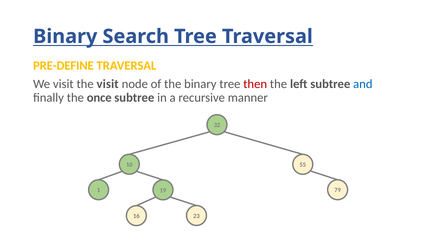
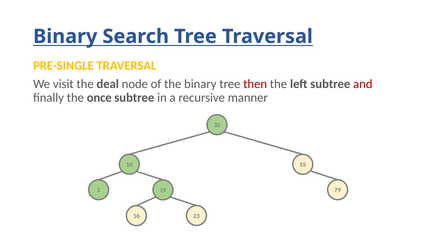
PRE-DEFINE: PRE-DEFINE -> PRE-SINGLE (63, 66)
the visit: visit -> deal (108, 84)
and colour: blue -> red (363, 84)
